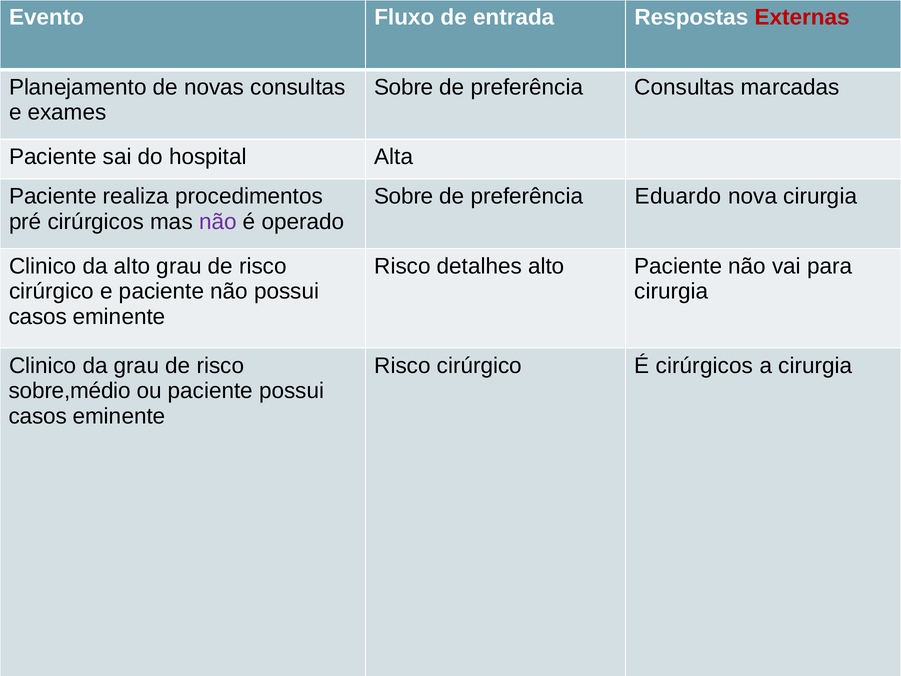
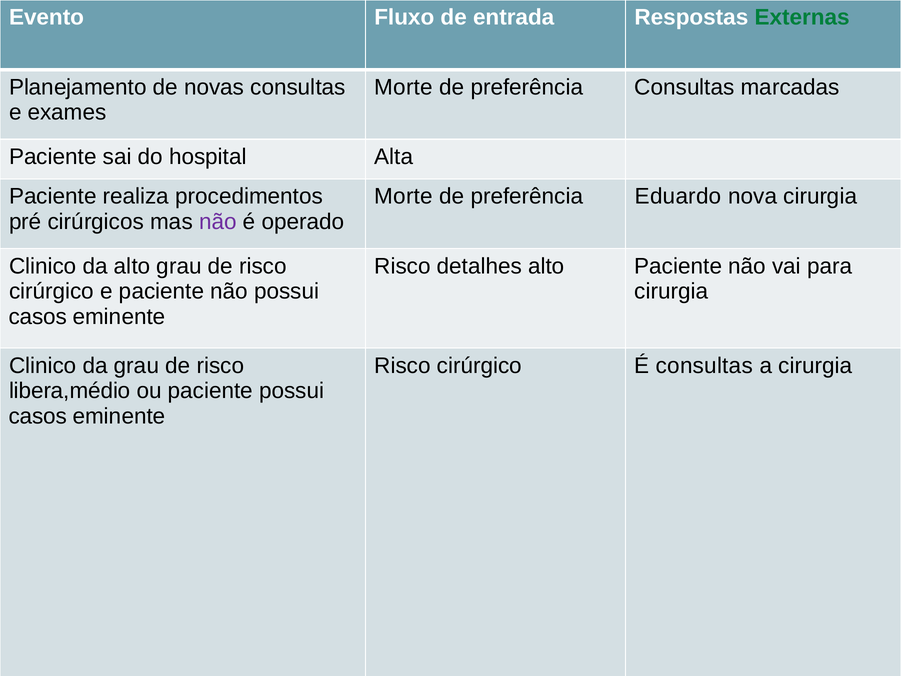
Externas colour: red -> green (802, 18)
Sobre: Sobre -> Morte (404, 87)
Sobre: Sobre -> Morte (404, 196)
É cirúrgicos: cirúrgicos -> consultas (704, 365)
sobre,médio: sobre,médio -> libera,médio (70, 391)
